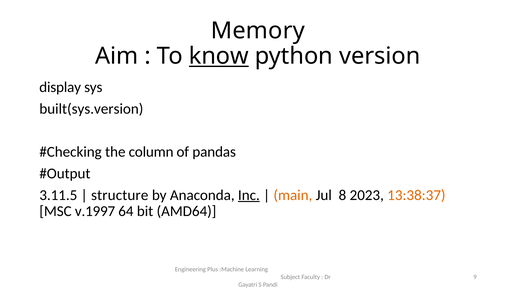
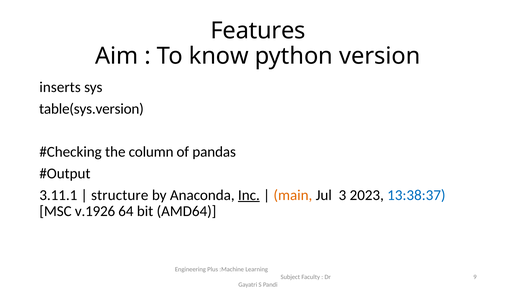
Memory: Memory -> Features (258, 31)
know underline: present -> none (219, 56)
display: display -> inserts (60, 87)
built(sys.version: built(sys.version -> table(sys.version (91, 109)
3.11.5: 3.11.5 -> 3.11.1 (58, 195)
8: 8 -> 3 (342, 195)
13:38:37 colour: orange -> blue (416, 195)
v.1997: v.1997 -> v.1926 (95, 211)
